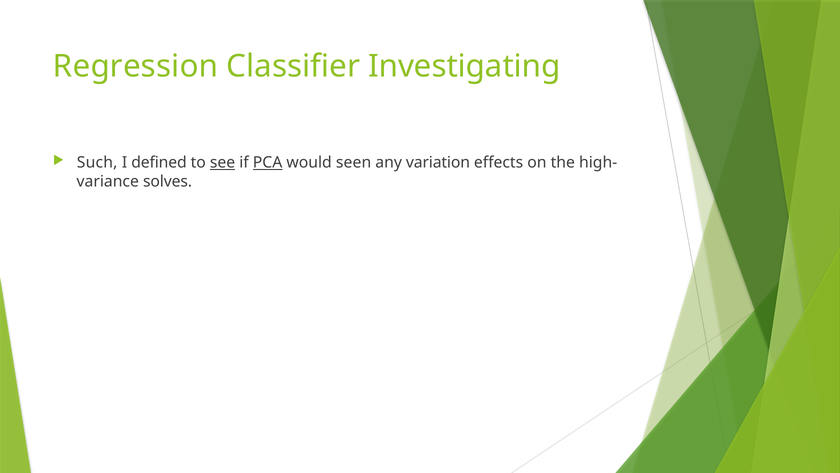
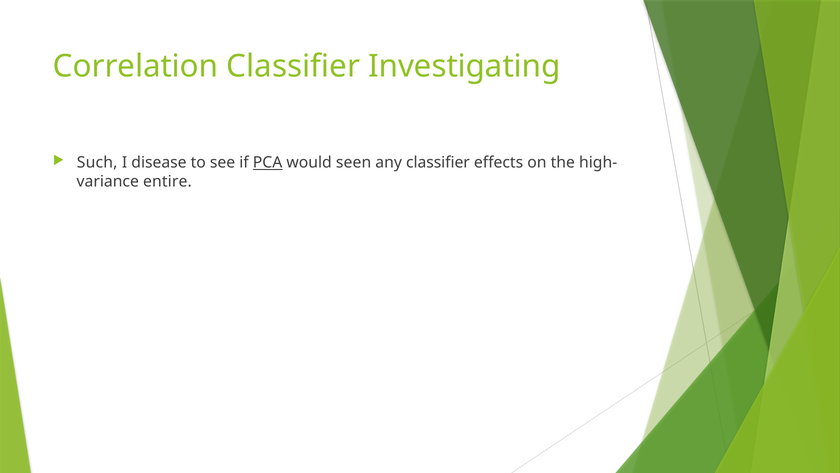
Regression: Regression -> Correlation (136, 66)
defined: defined -> disease (159, 163)
see underline: present -> none (223, 163)
any variation: variation -> classifier (438, 163)
solves: solves -> entire (167, 181)
